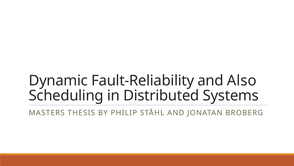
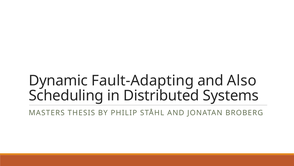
Fault-Reliability: Fault-Reliability -> Fault-Adapting (143, 80)
